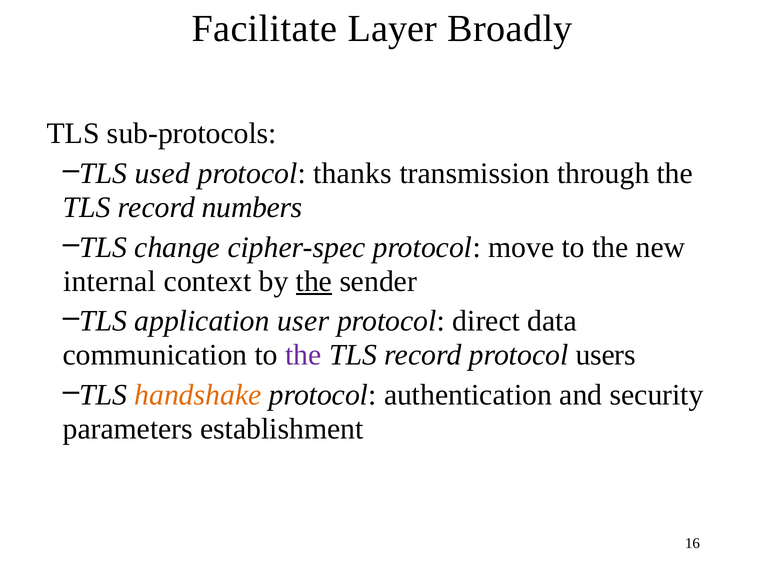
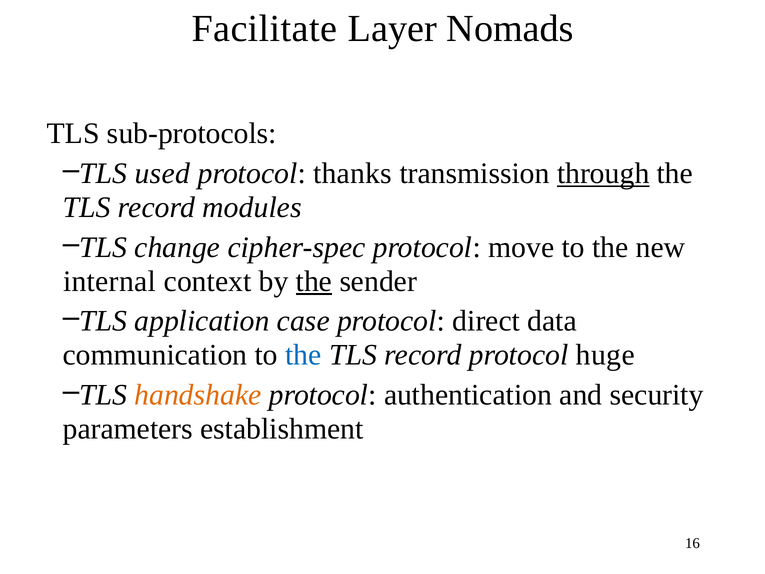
Broadly: Broadly -> Nomads (510, 29)
through underline: none -> present (603, 173)
numbers: numbers -> modules (252, 207)
user: user -> case (303, 321)
the colour: purple -> blue (303, 355)
users: users -> huge (605, 355)
